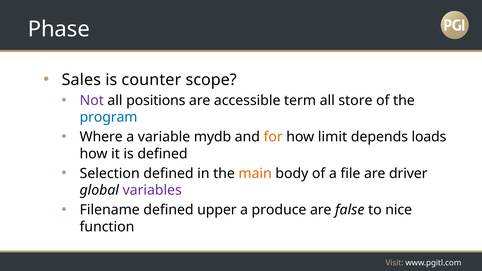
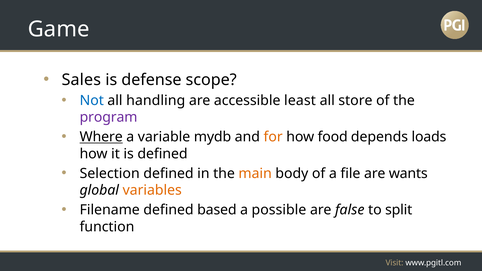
Phase: Phase -> Game (59, 29)
counter: counter -> defense (151, 80)
Not colour: purple -> blue (92, 101)
positions: positions -> handling (156, 101)
term: term -> least (300, 101)
program colour: blue -> purple (109, 117)
Where underline: none -> present (101, 137)
limit: limit -> food (333, 137)
driver: driver -> wants (408, 174)
variables colour: purple -> orange (152, 190)
upper: upper -> based (217, 210)
produce: produce -> possible (279, 210)
nice: nice -> split (399, 210)
